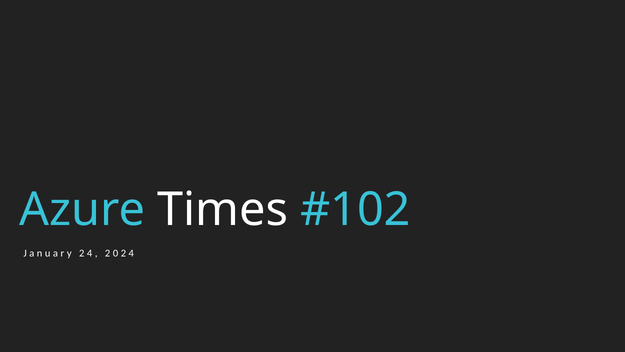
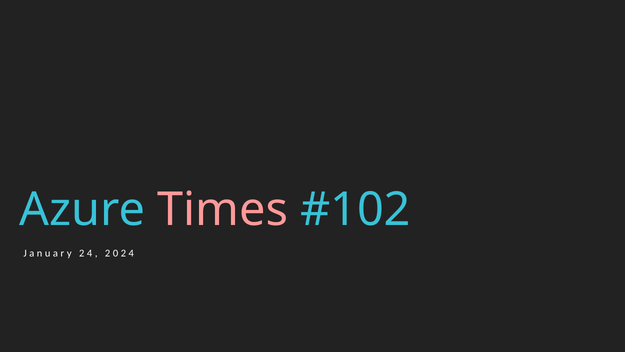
Times colour: white -> pink (223, 209)
